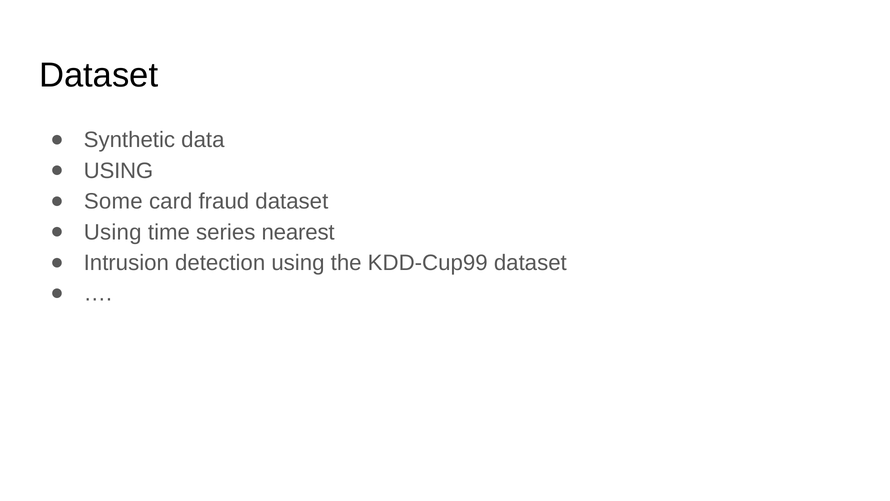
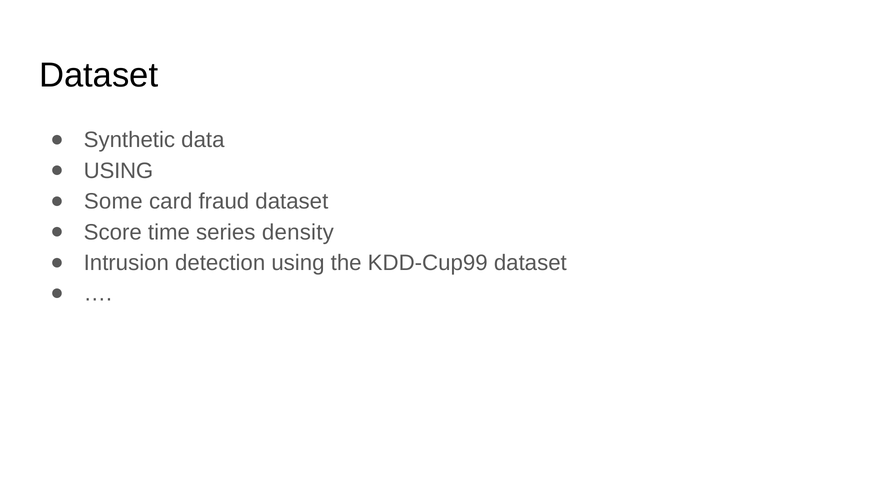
Using: Using -> Score (113, 232)
nearest: nearest -> density (298, 232)
